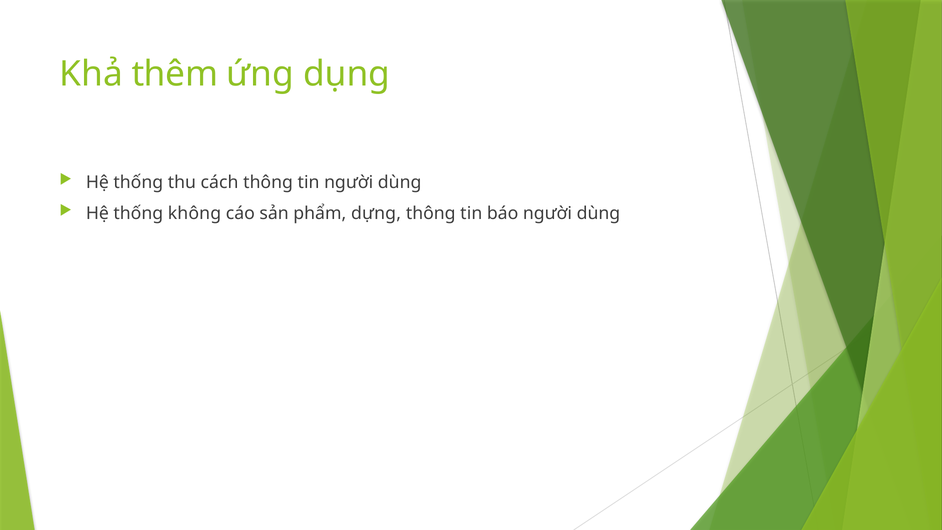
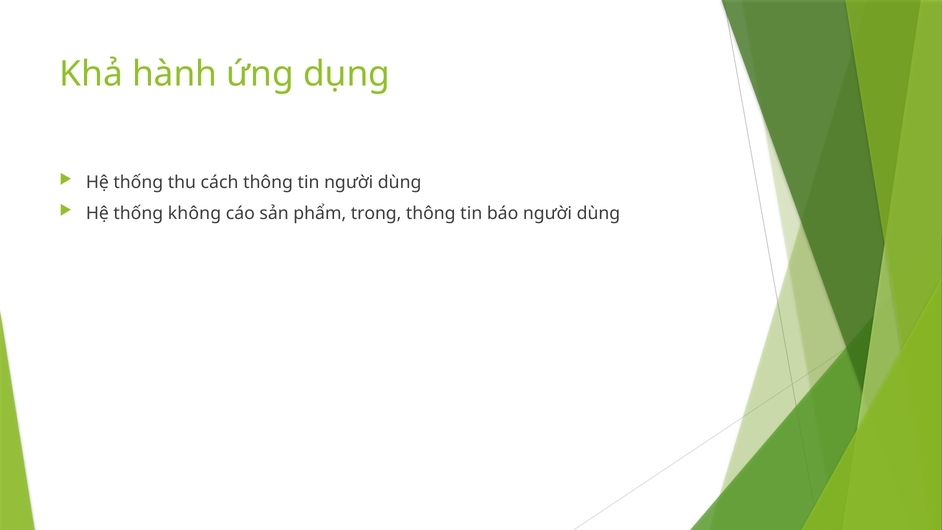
thêm: thêm -> hành (175, 74)
dựng: dựng -> trong (376, 213)
